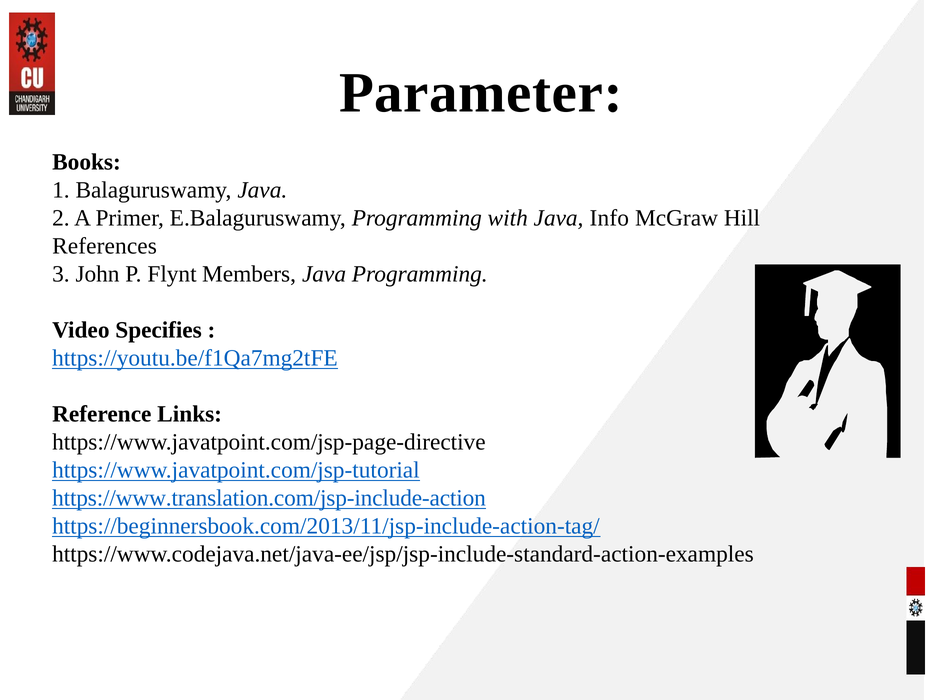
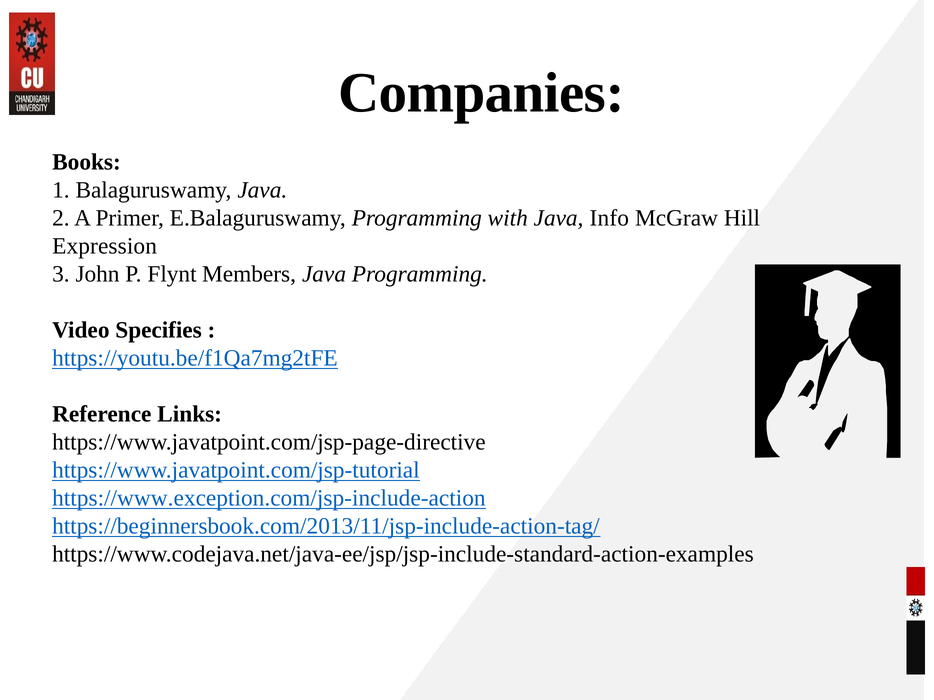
Parameter: Parameter -> Companies (481, 93)
References: References -> Expression (105, 246)
https://www.translation.com/jsp-include-action: https://www.translation.com/jsp-include-action -> https://www.exception.com/jsp-include-action (269, 499)
